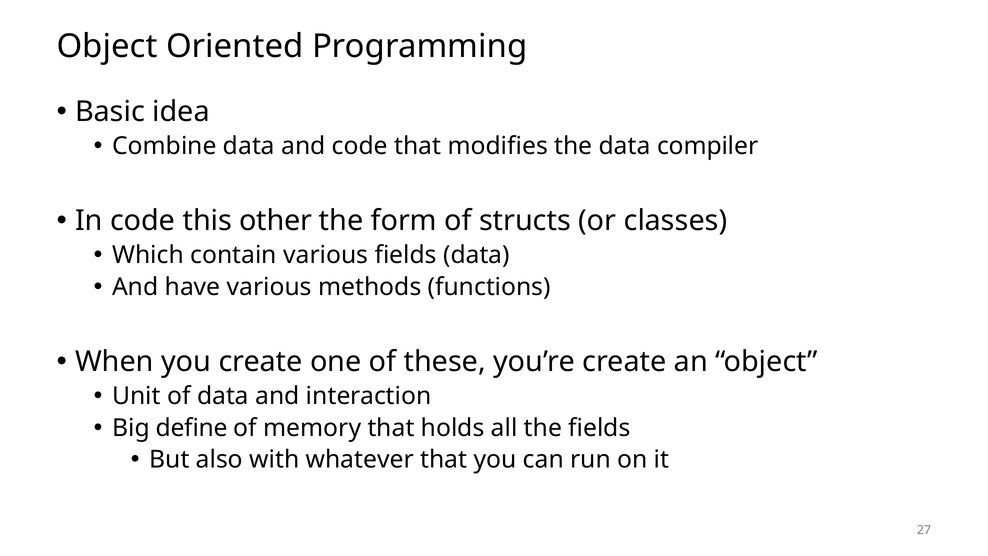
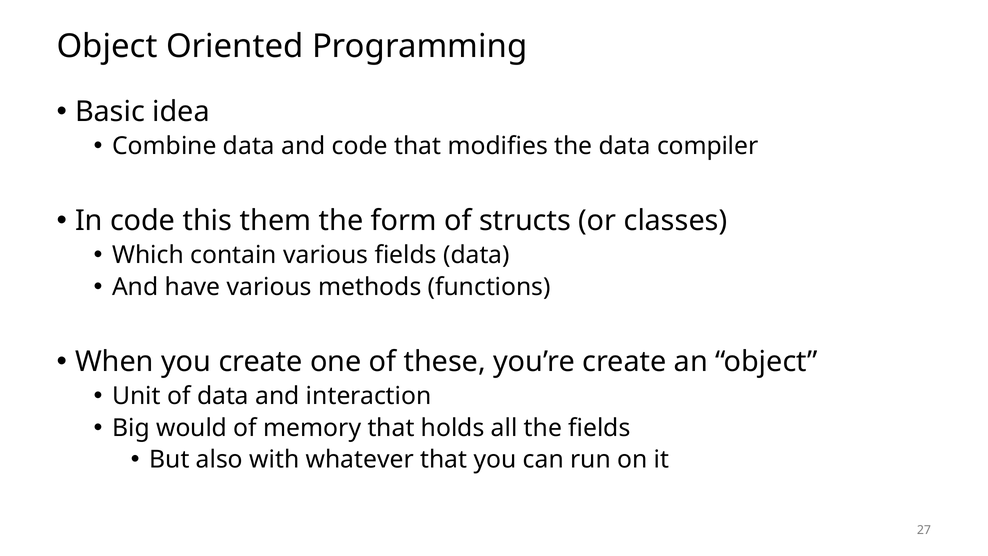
other: other -> them (275, 221)
define: define -> would (192, 428)
